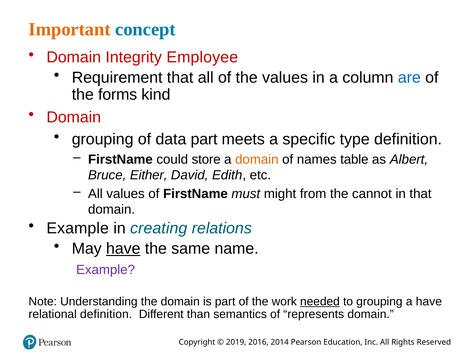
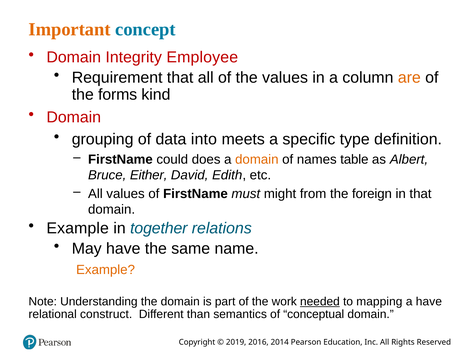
are colour: blue -> orange (409, 78)
data part: part -> into (204, 139)
store: store -> does (206, 159)
cannot: cannot -> foreign (372, 194)
creating: creating -> together (159, 228)
have underline: present -> none (123, 249)
Example colour: purple -> orange (106, 270)
to grouping: grouping -> mapping (379, 301)
relational definition: definition -> construct (106, 314)
represents: represents -> conceptual (314, 314)
